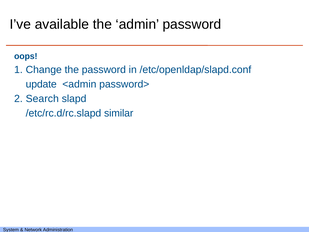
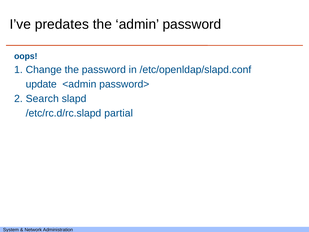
available: available -> predates (62, 24)
similar: similar -> partial (119, 113)
